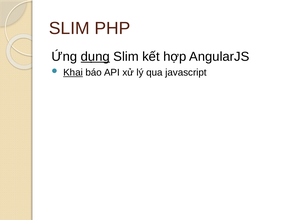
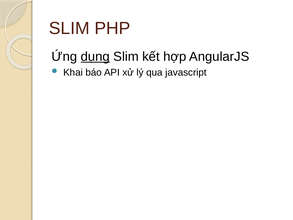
Khai underline: present -> none (73, 72)
